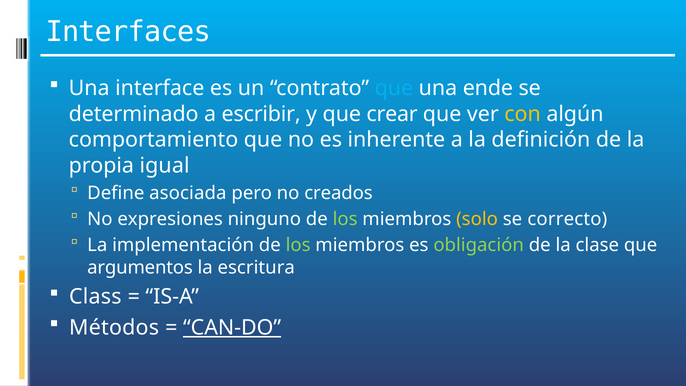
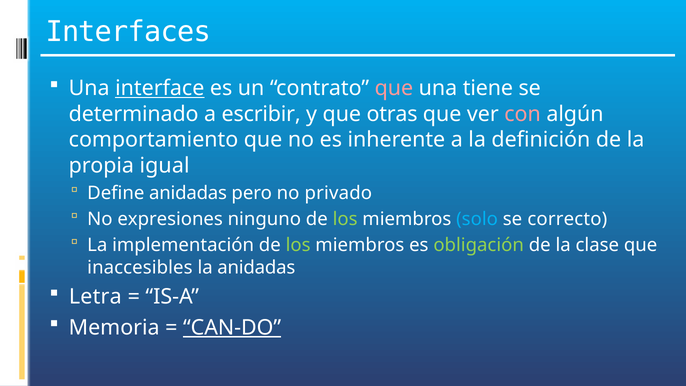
interface underline: none -> present (160, 88)
que colour: light blue -> pink (394, 88)
ende: ende -> tiene (488, 88)
crear: crear -> otras (392, 114)
con colour: yellow -> pink (523, 114)
Define asociada: asociada -> anidadas (188, 193)
creados: creados -> privado (338, 193)
solo colour: yellow -> light blue (477, 219)
argumentos: argumentos -> inaccesibles (140, 267)
la escritura: escritura -> anidadas (256, 267)
Class: Class -> Letra (95, 297)
Métodos: Métodos -> Memoria (114, 327)
